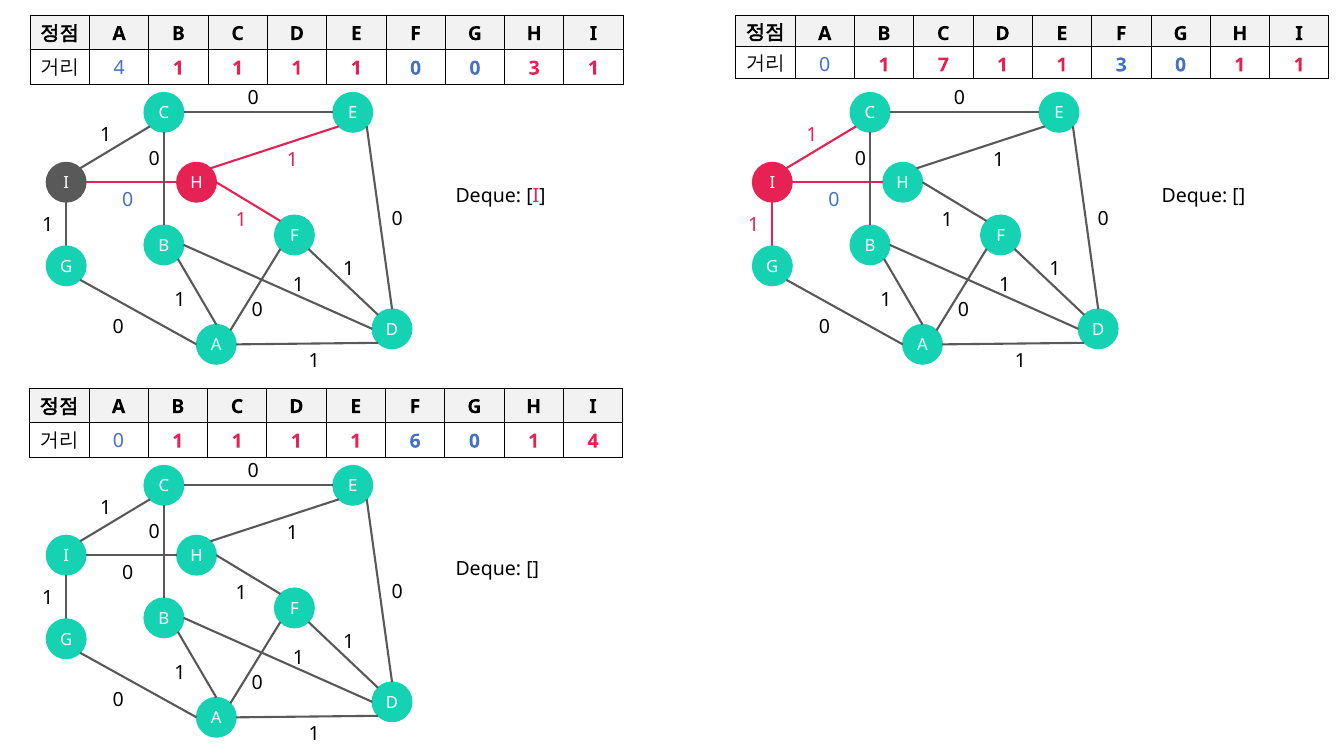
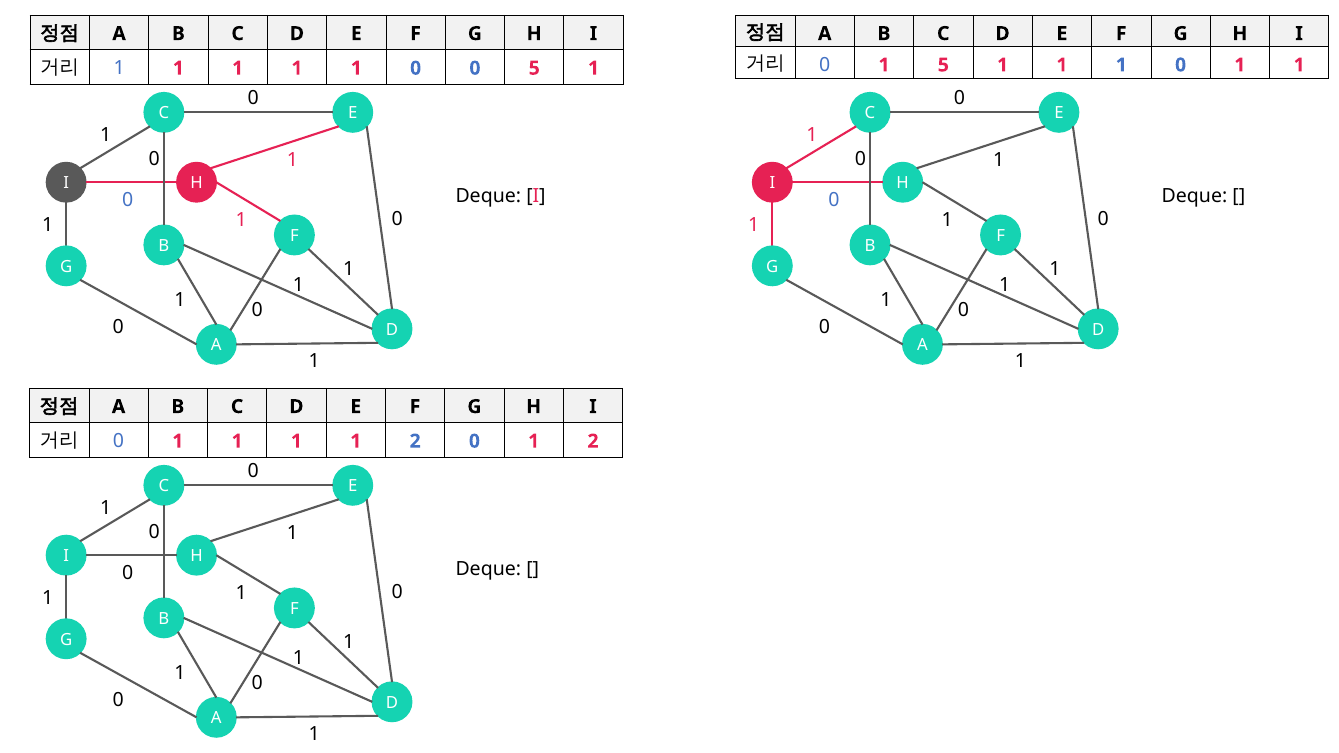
1 7: 7 -> 5 (943, 65)
3: 3 -> 1 (1121, 65)
4: 4 -> 1 (119, 68)
0 3: 3 -> 5 (534, 68)
1 1 6: 6 -> 2 (415, 441)
0 1 4: 4 -> 2 (593, 441)
